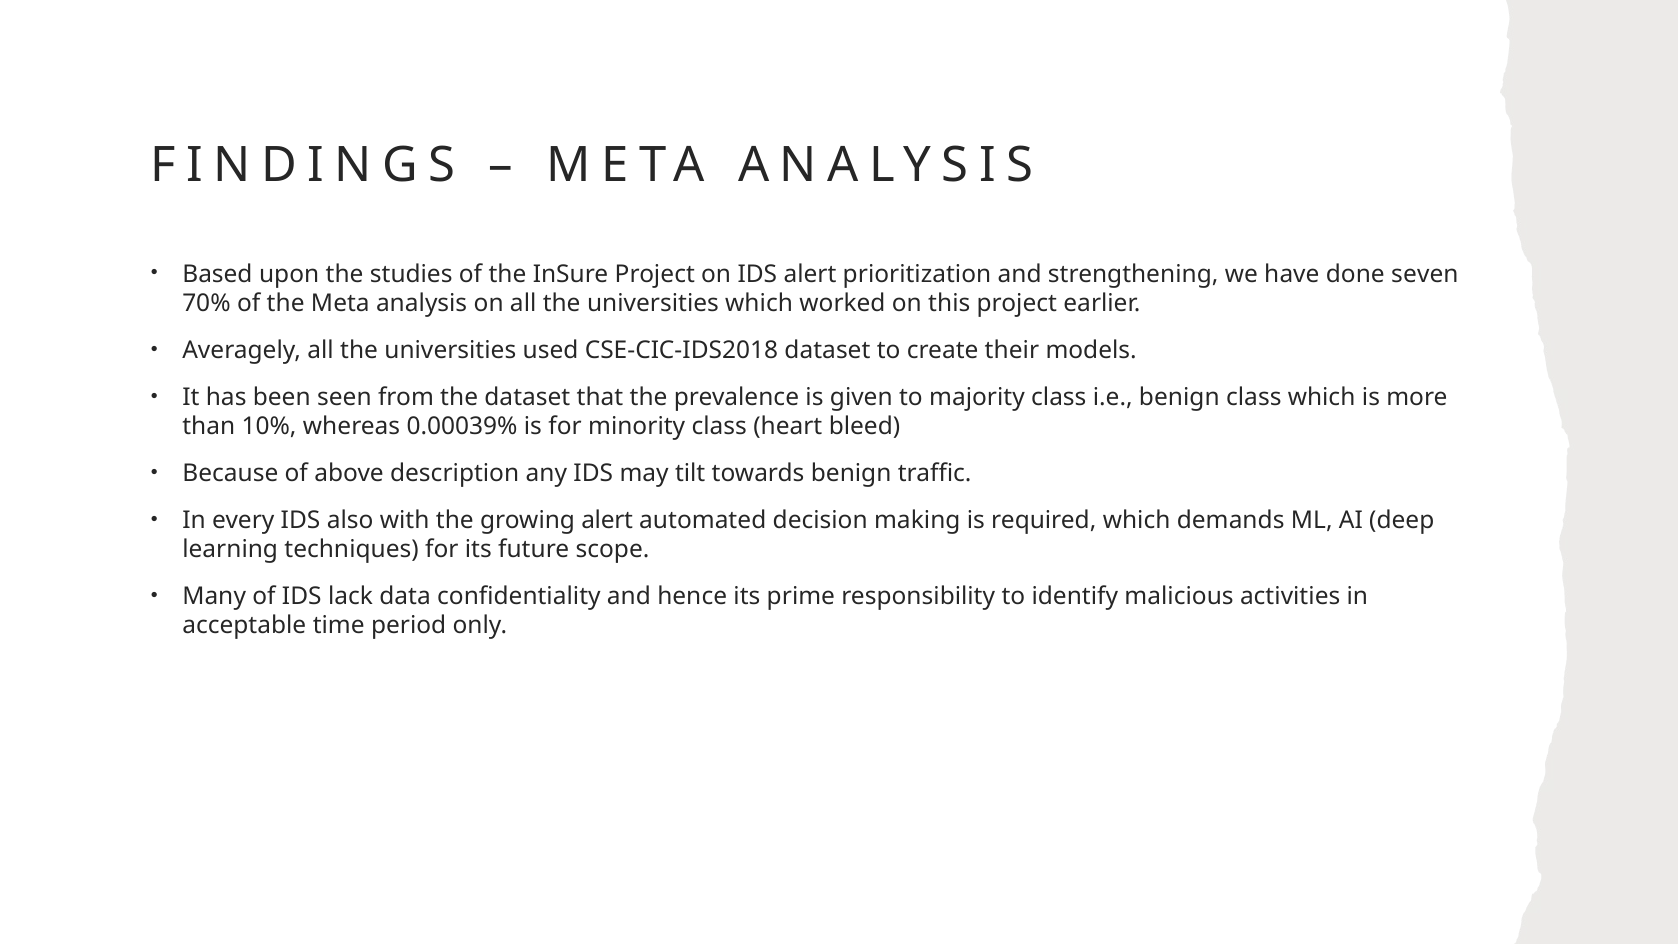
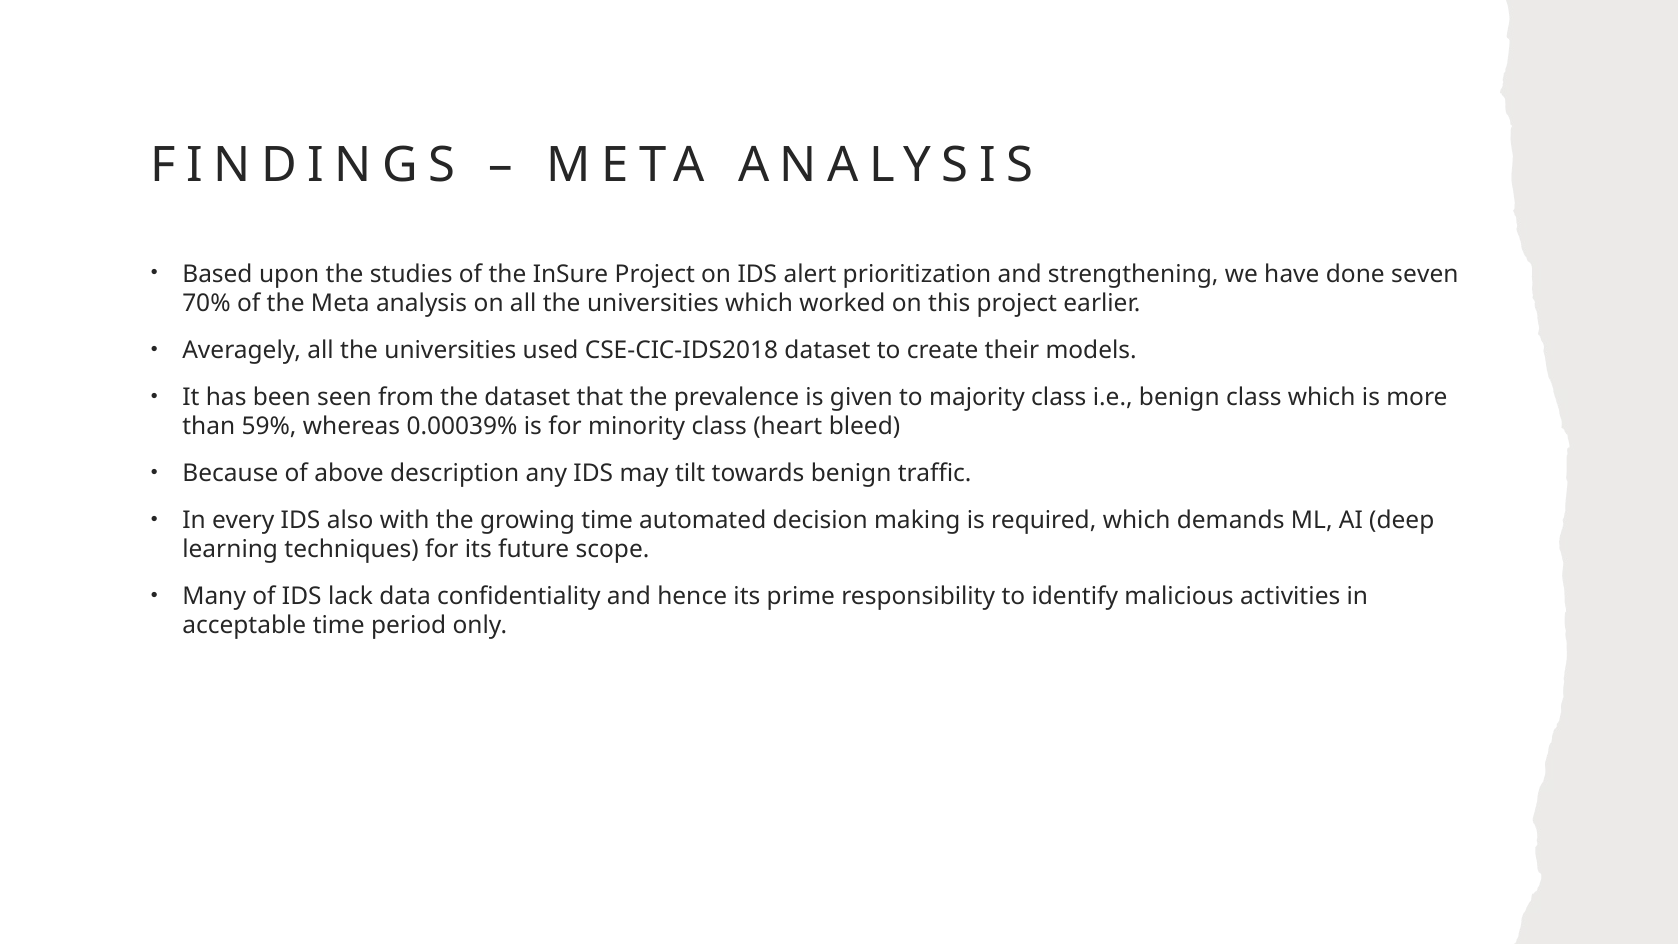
10%: 10% -> 59% (269, 426)
growing alert: alert -> time (607, 520)
